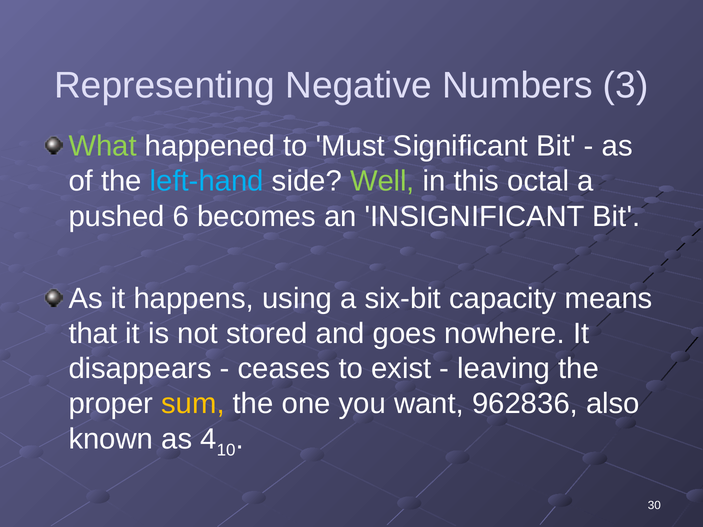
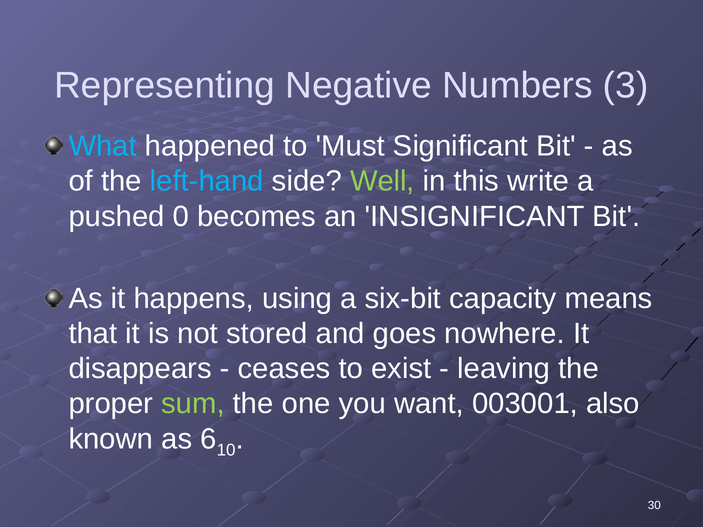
What colour: light green -> light blue (103, 146)
octal: octal -> write (538, 181)
6: 6 -> 0 (181, 216)
sum colour: yellow -> light green (193, 404)
962836: 962836 -> 003001 (525, 404)
4: 4 -> 6 (208, 439)
